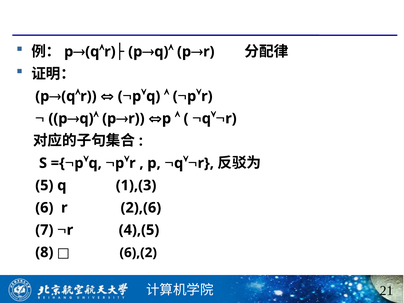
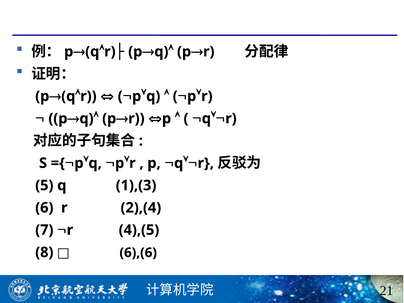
2),(6: 2),(6 -> 2),(4 (141, 208)
6),(2: 6),(2 -> 6),(6 (138, 253)
